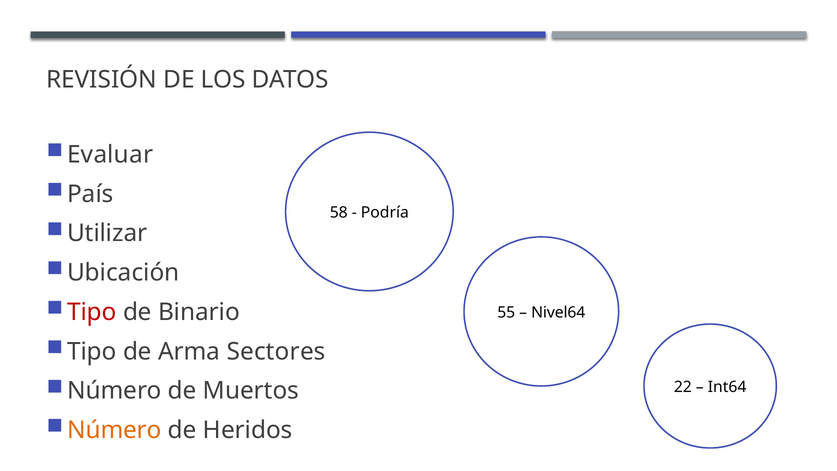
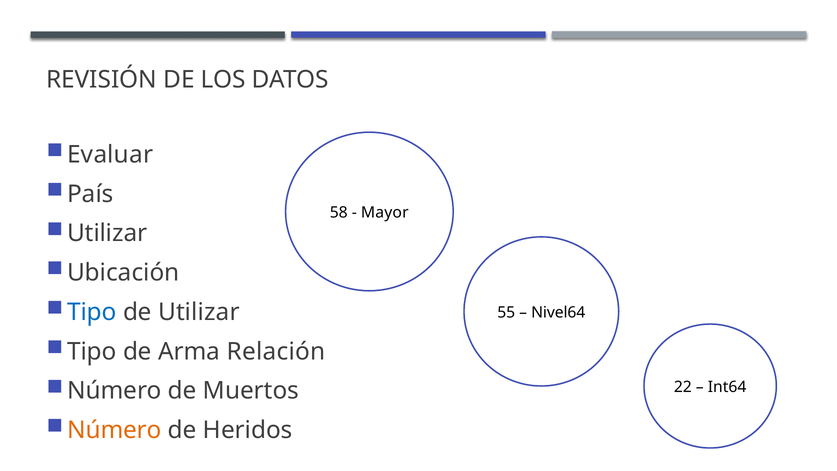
Podría: Podría -> Mayor (385, 212)
Tipo colour: red -> blue (92, 312)
de Binario: Binario -> Utilizar (199, 312)
Sectores: Sectores -> Relación (276, 351)
